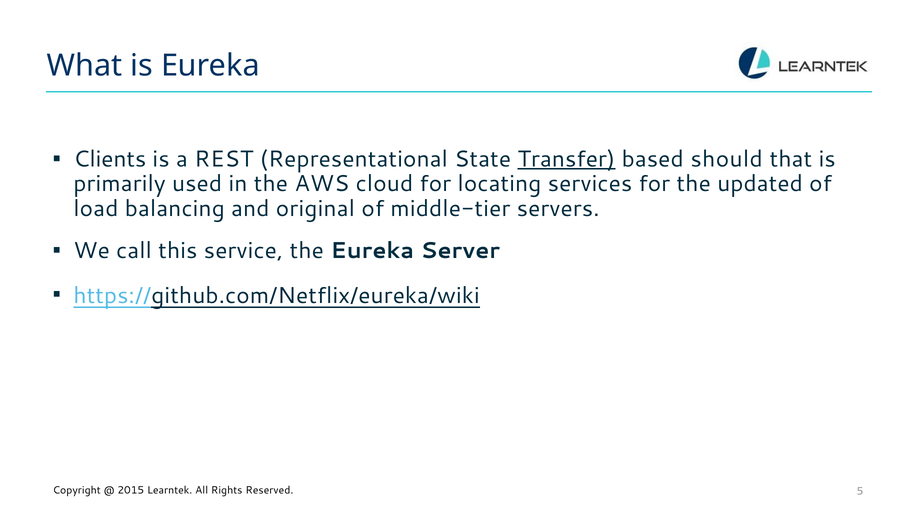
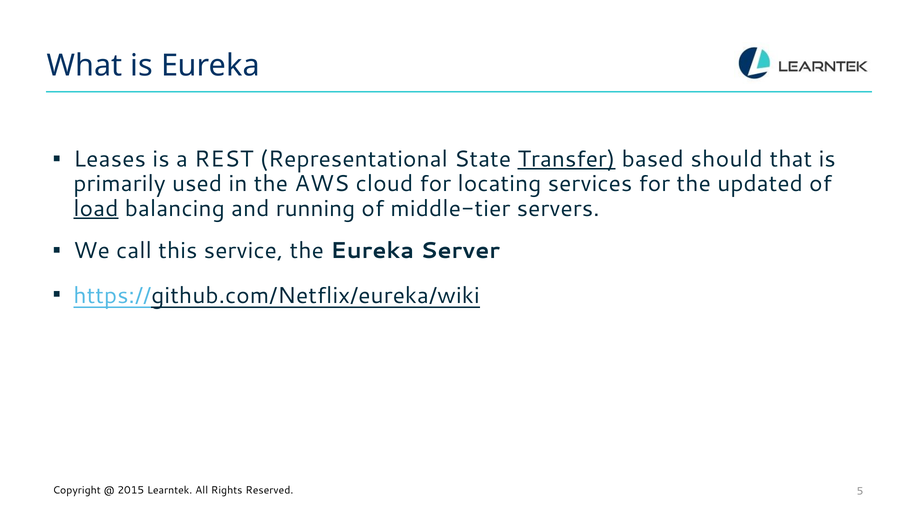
Clients: Clients -> Leases (110, 159)
load underline: none -> present (96, 209)
original: original -> running (315, 209)
